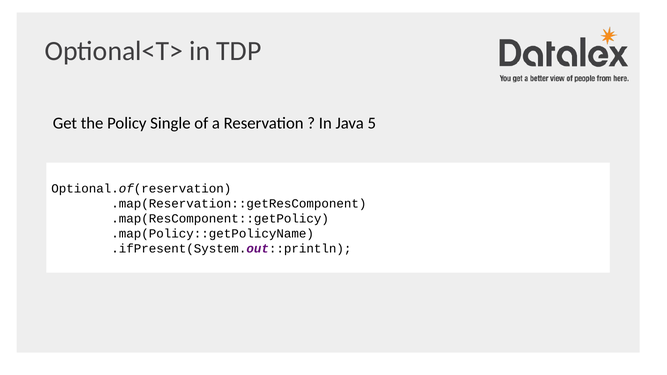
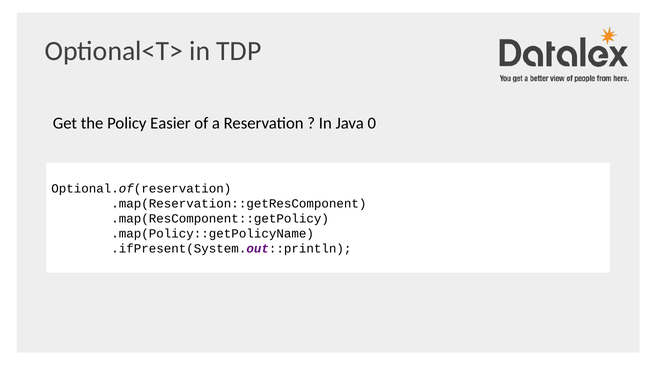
Single: Single -> Easier (170, 123)
5: 5 -> 0 (372, 123)
